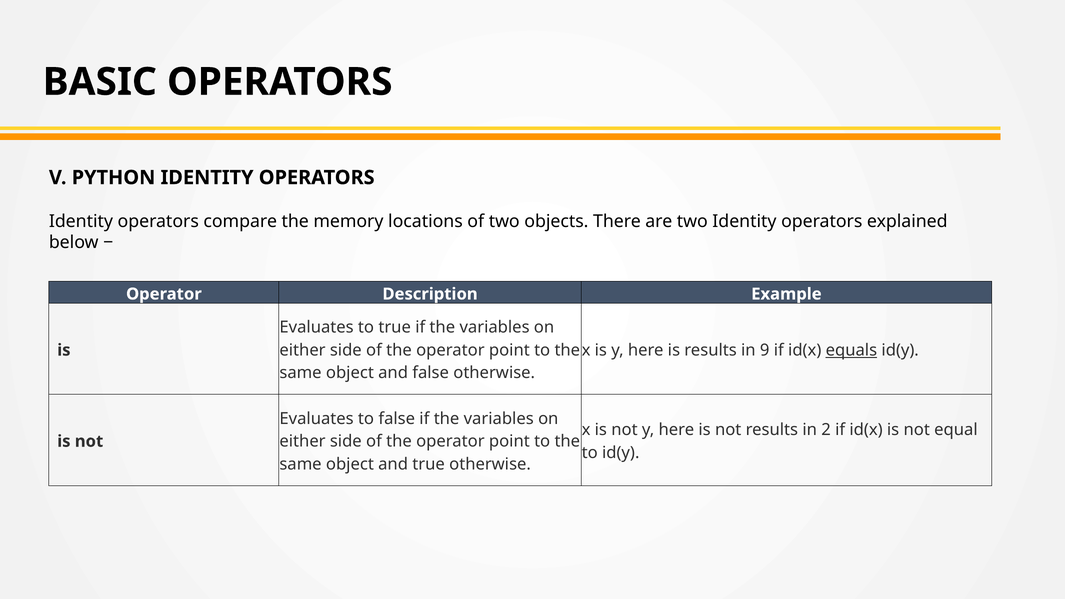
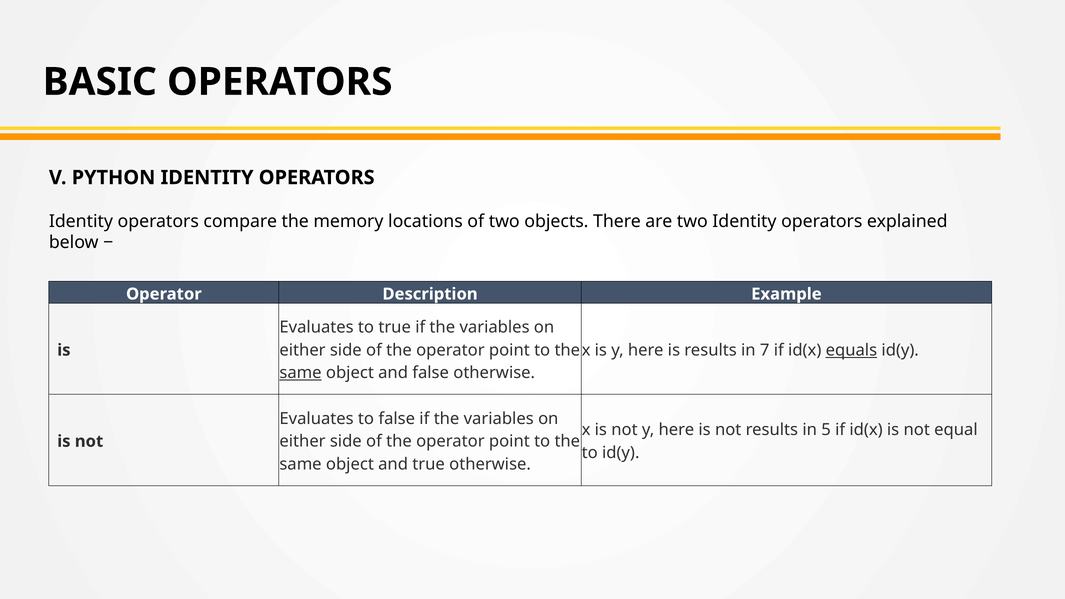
9: 9 -> 7 (765, 350)
same underline: none -> present (301, 373)
2: 2 -> 5 (826, 430)
